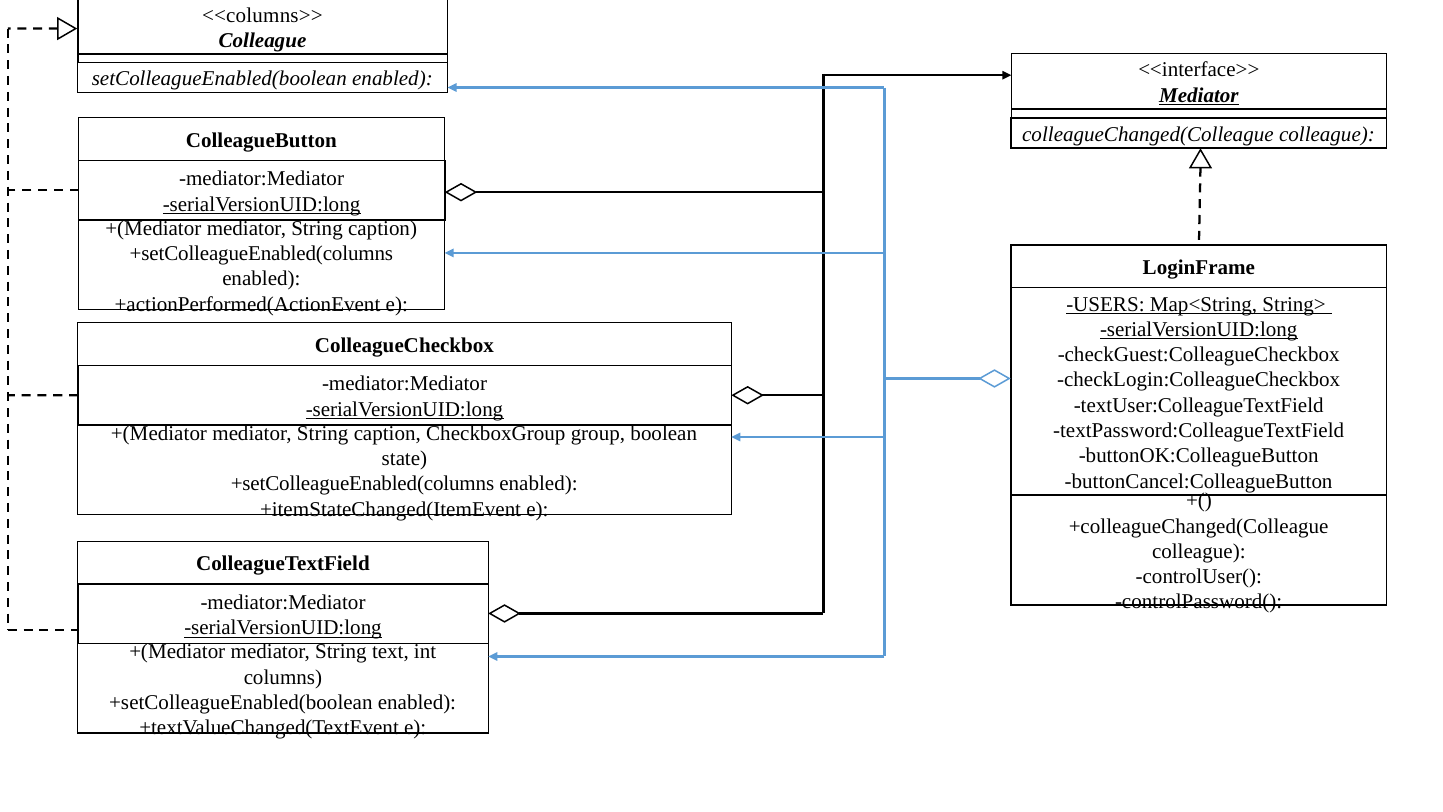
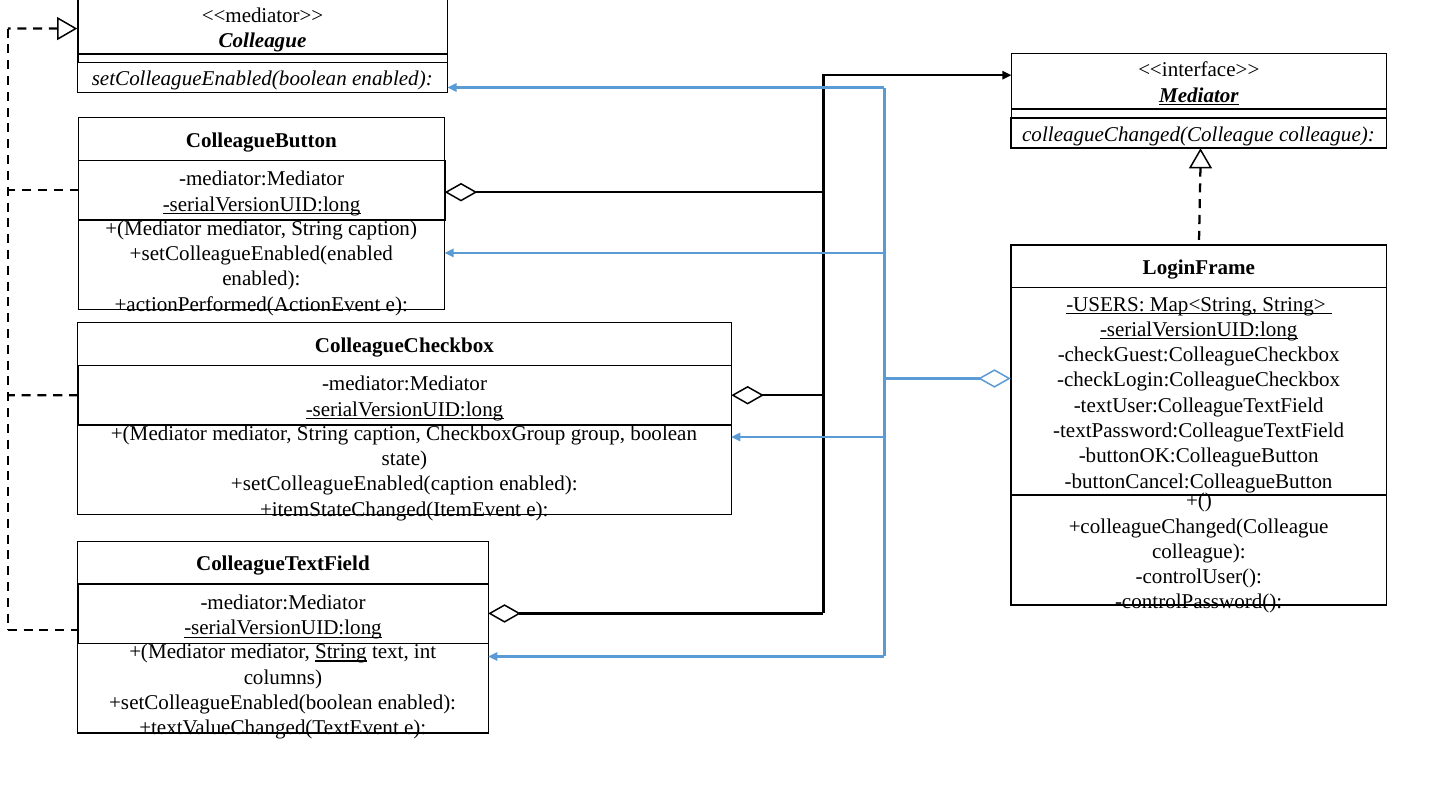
<<columns>>: <<columns>> -> <<mediator>> (263, 16)
+setColleagueEnabled(columns: +setColleagueEnabled(columns -> +setColleagueEnabled(enabled (261, 253)
+setColleagueEnabled(columns: +setColleagueEnabled(columns -> +setColleagueEnabled(caption (362, 484)
String underline: none -> present (341, 652)
